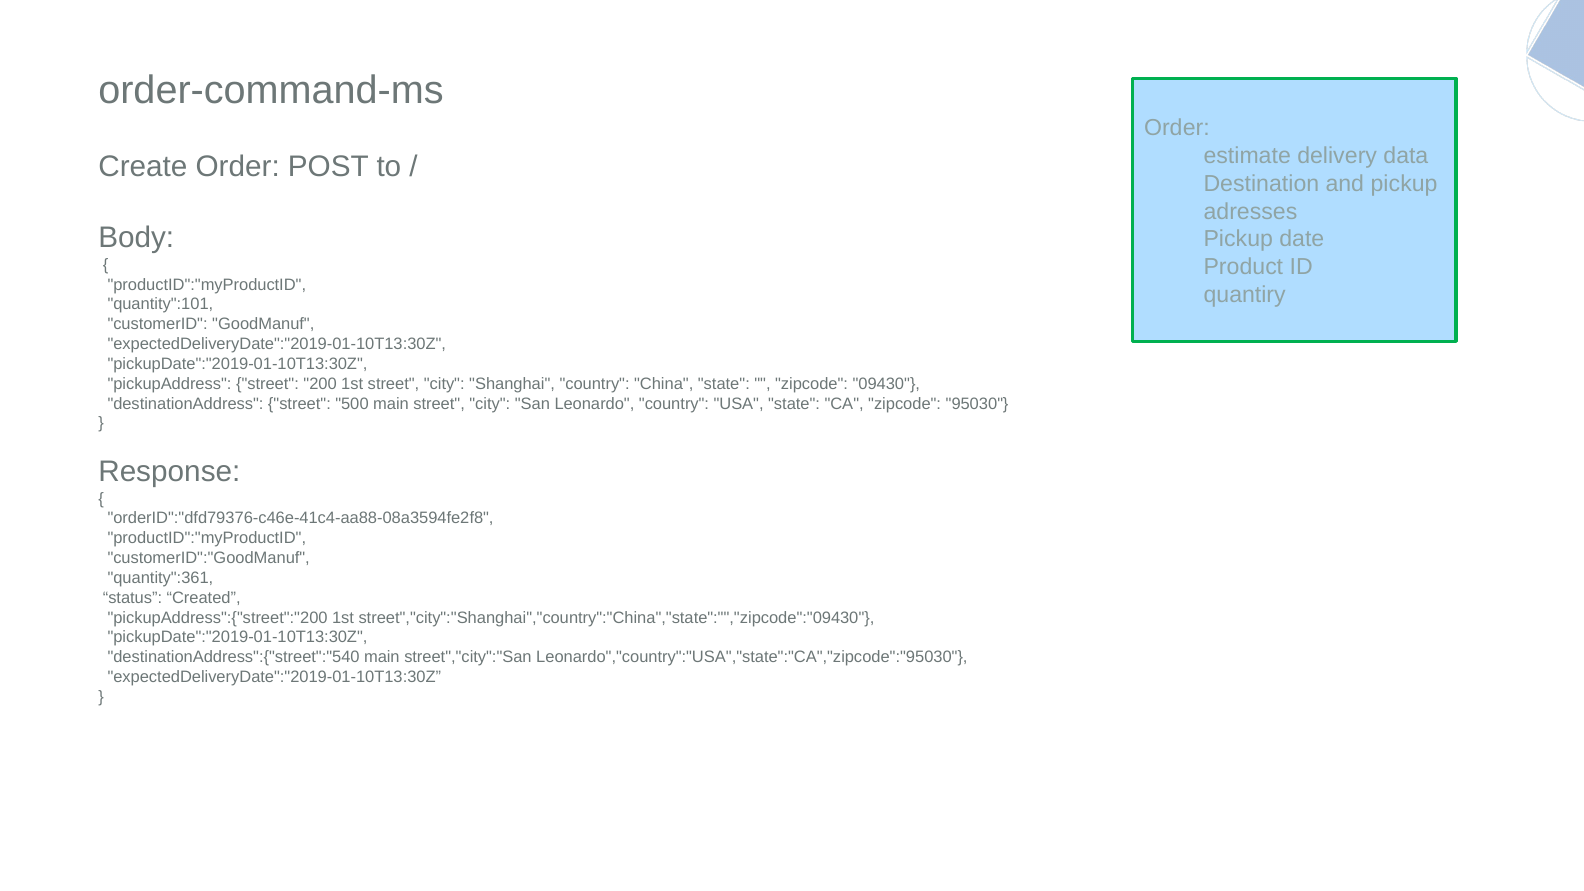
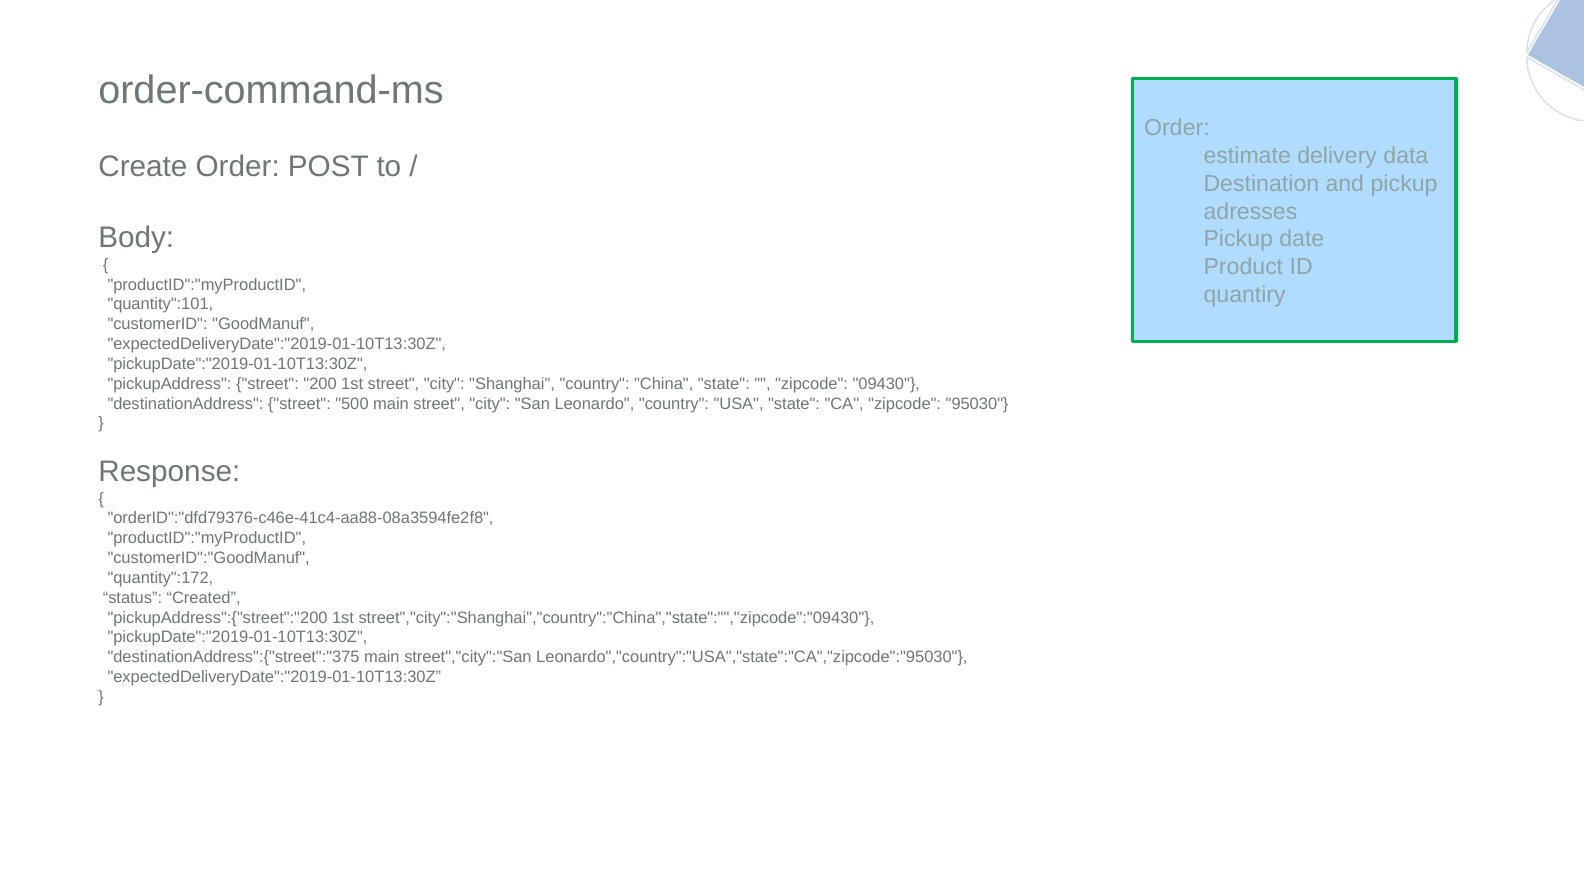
quantity":361: quantity":361 -> quantity":172 (160, 578)
destinationAddress":{"street":"540: destinationAddress":{"street":"540 -> destinationAddress":{"street":"375 (234, 657)
